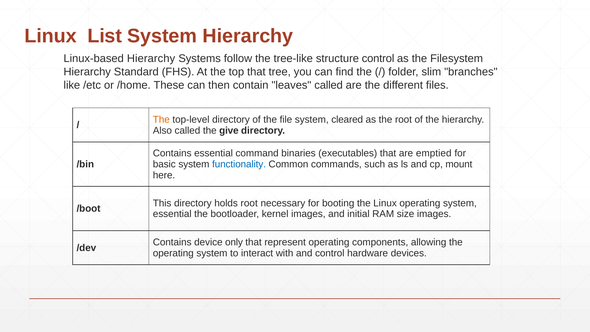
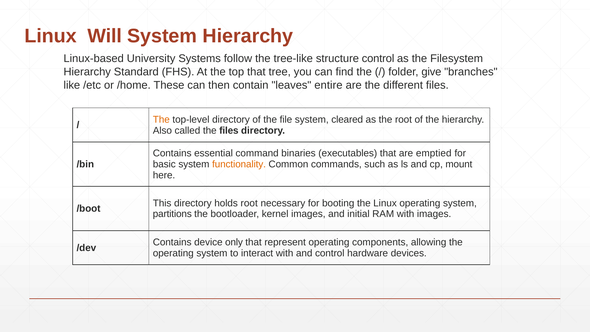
List: List -> Will (105, 36)
Linux-based Hierarchy: Hierarchy -> University (151, 59)
slim: slim -> give (431, 72)
leaves called: called -> entire (328, 85)
the give: give -> files (229, 130)
functionality colour: blue -> orange (239, 164)
essential: essential -> partitions (172, 214)
RAM size: size -> with (406, 214)
